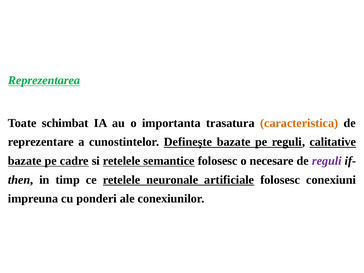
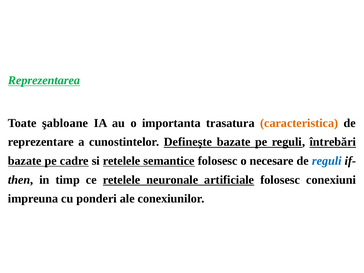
schimbat: schimbat -> şabloane (65, 123)
calitative: calitative -> întrebări (333, 142)
reguli colour: purple -> blue (327, 161)
